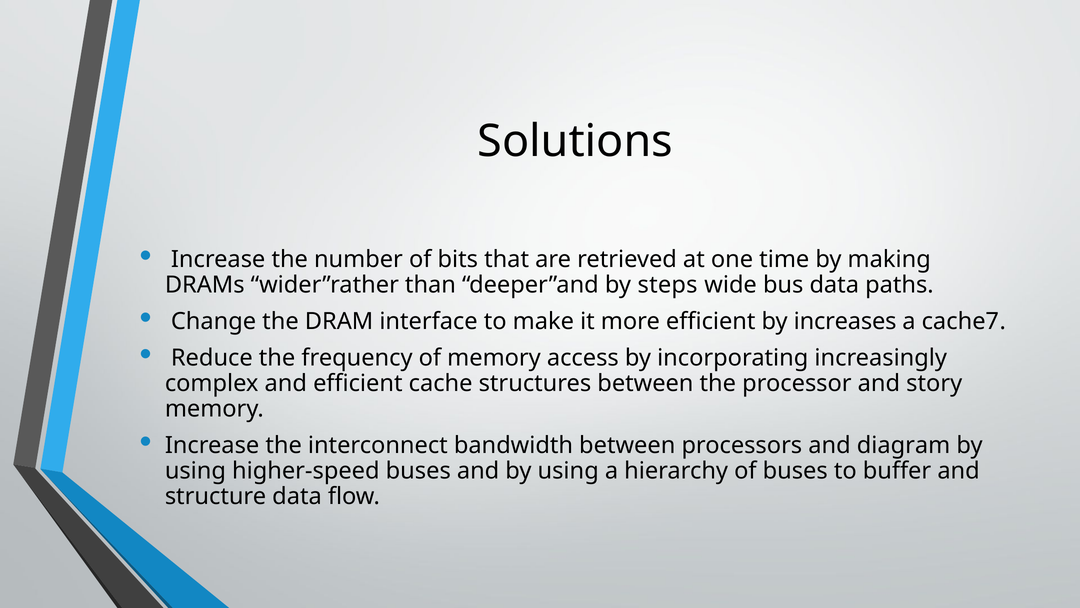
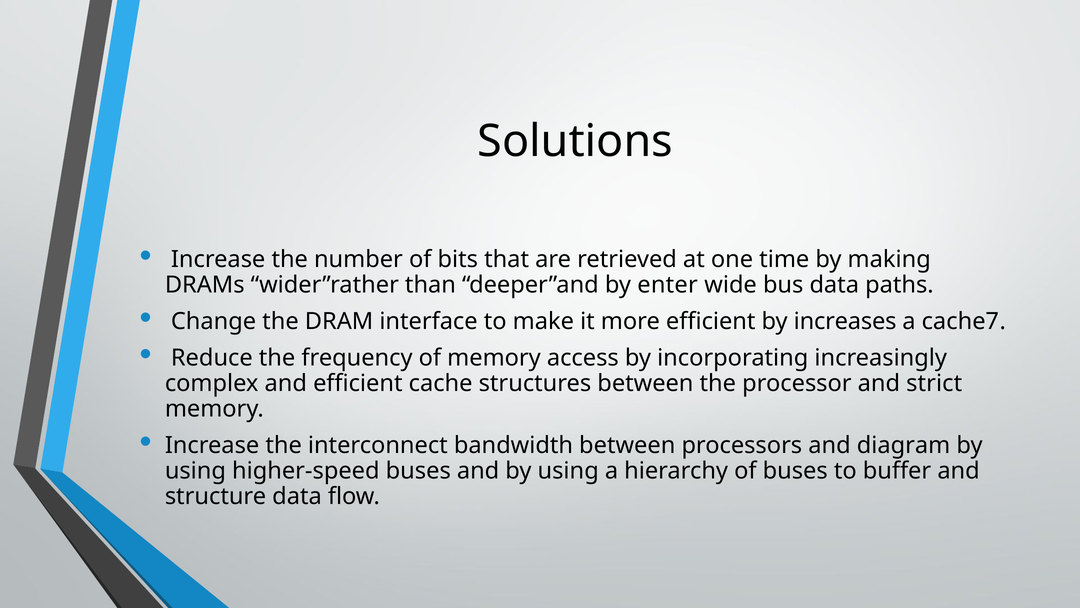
steps: steps -> enter (668, 285)
story: story -> strict (934, 383)
